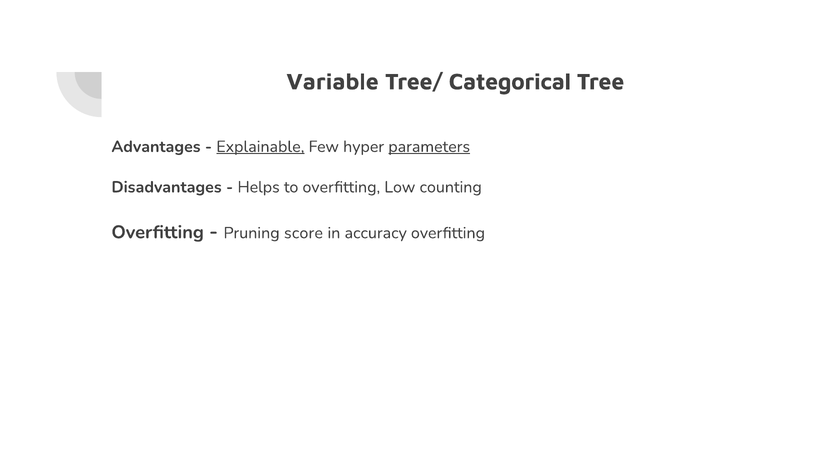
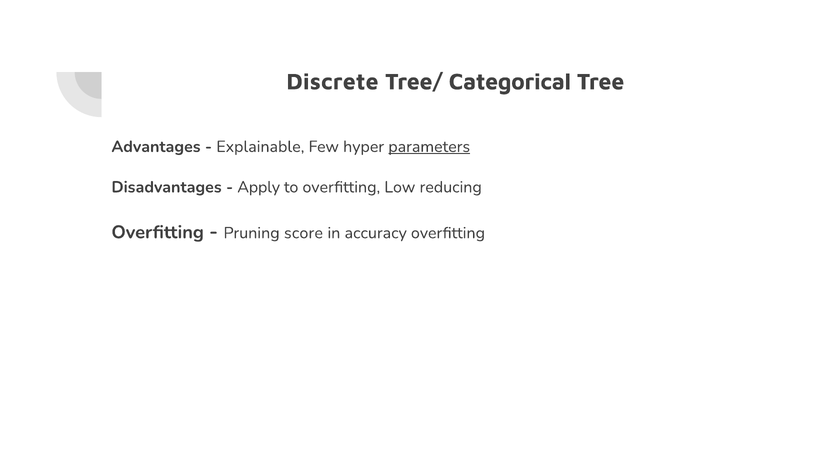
Variable: Variable -> Discrete (332, 82)
Explainable underline: present -> none (260, 147)
Helps: Helps -> Apply (259, 187)
counting: counting -> reducing (451, 187)
